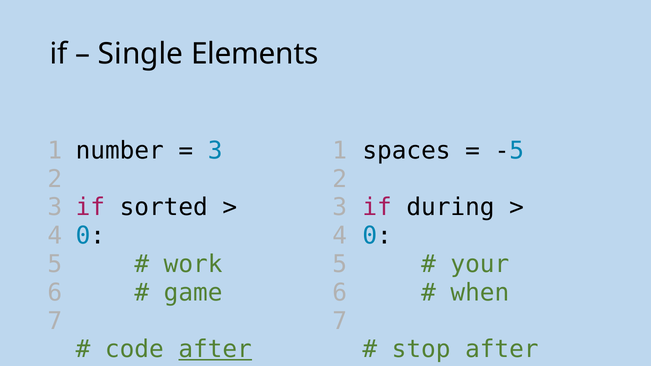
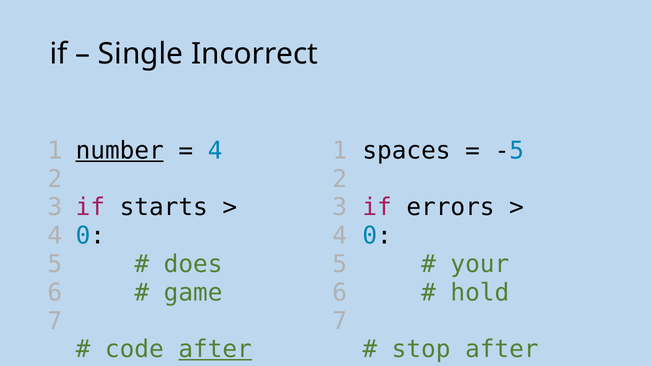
Elements: Elements -> Incorrect (255, 54)
number underline: none -> present (120, 151)
3: 3 -> 4 (215, 151)
sorted: sorted -> starts (164, 208)
during: during -> errors (450, 208)
work: work -> does (193, 264)
when: when -> hold (480, 293)
